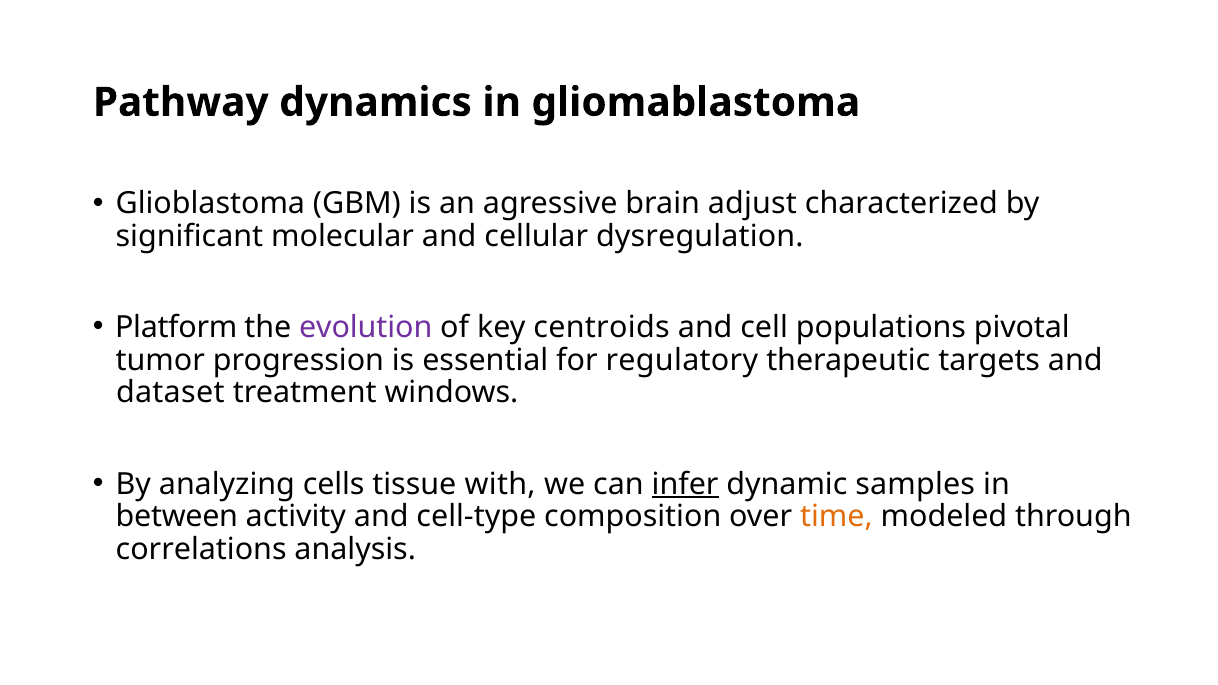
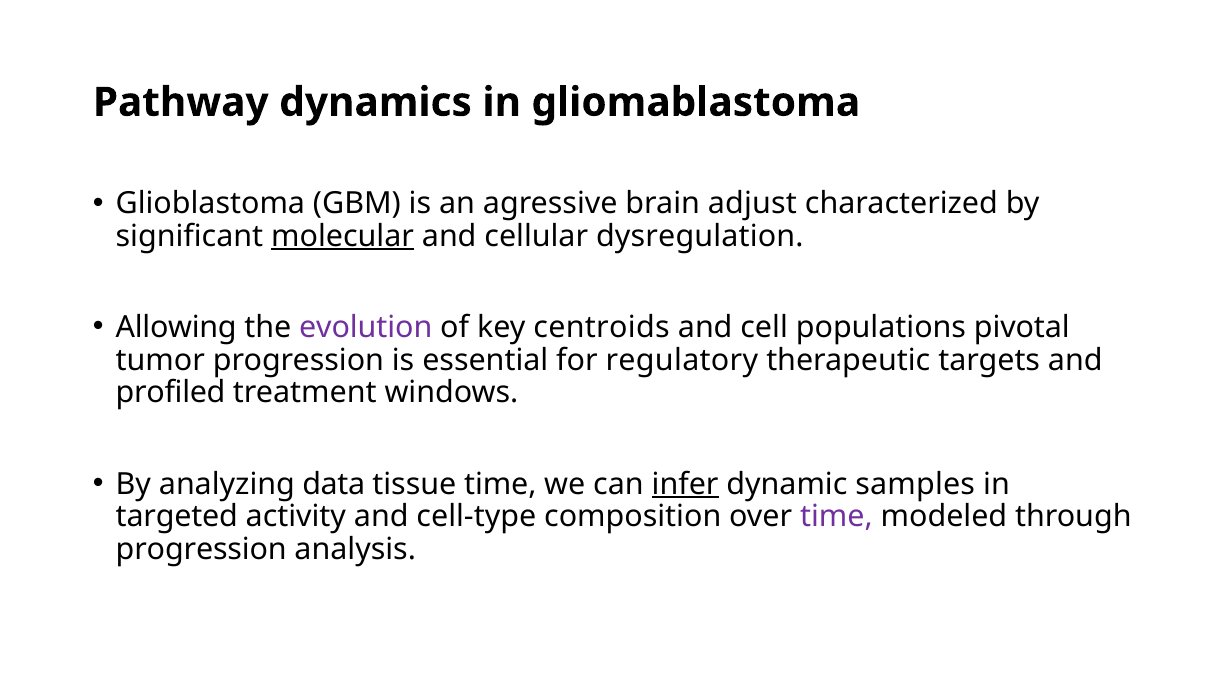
molecular underline: none -> present (343, 236)
Platform: Platform -> Allowing (176, 327)
dataset: dataset -> profiled (171, 393)
cells: cells -> data (334, 484)
tissue with: with -> time (500, 484)
between: between -> targeted (177, 517)
time colour: orange -> purple (836, 517)
correlations: correlations -> progression (201, 550)
